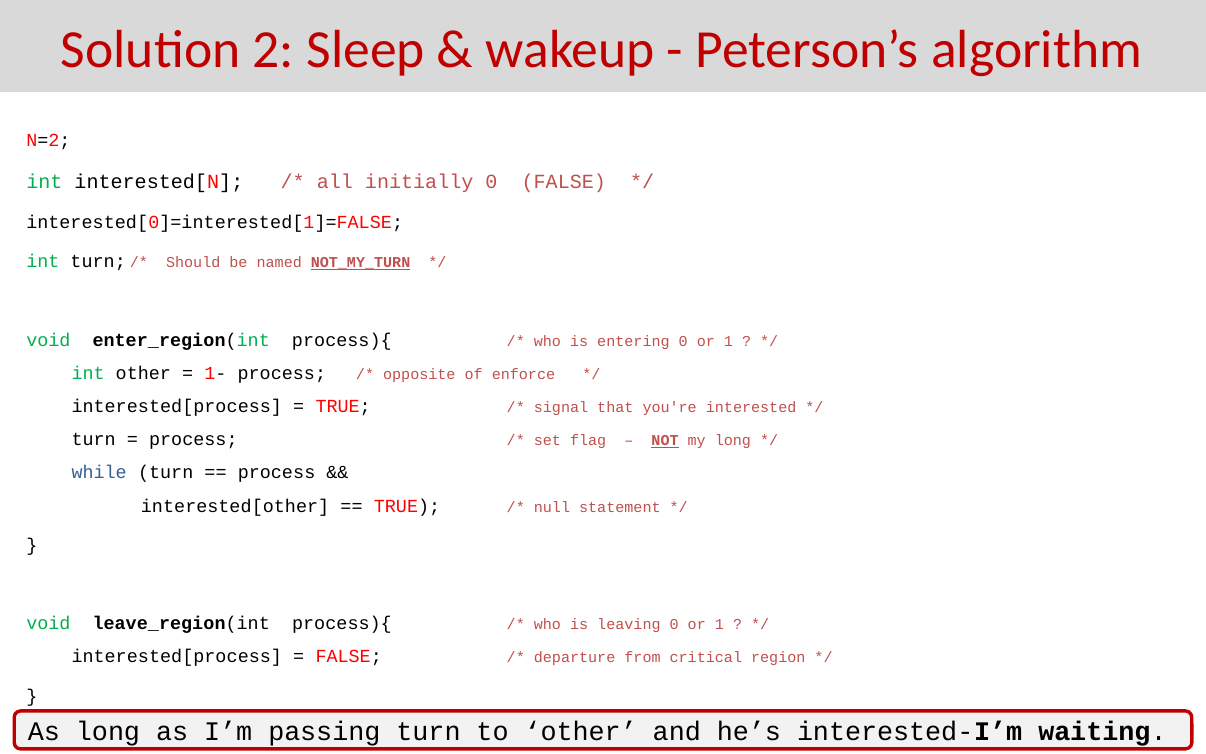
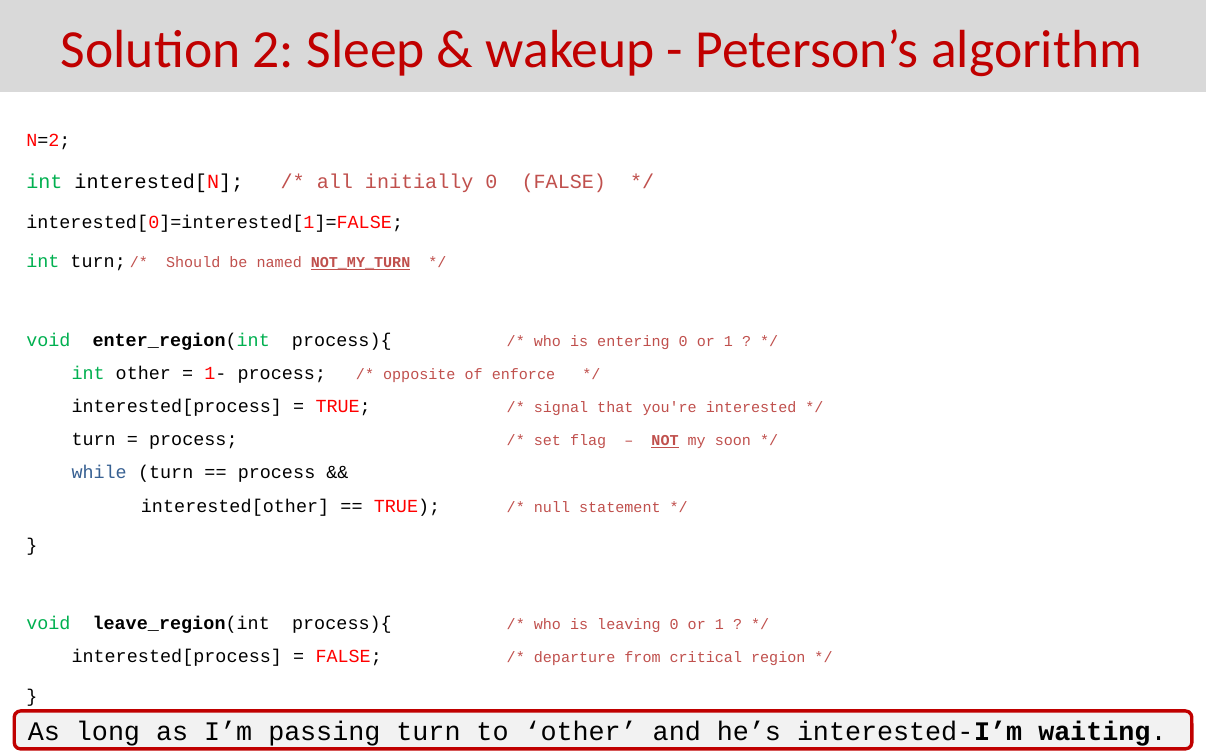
my long: long -> soon (733, 440)
